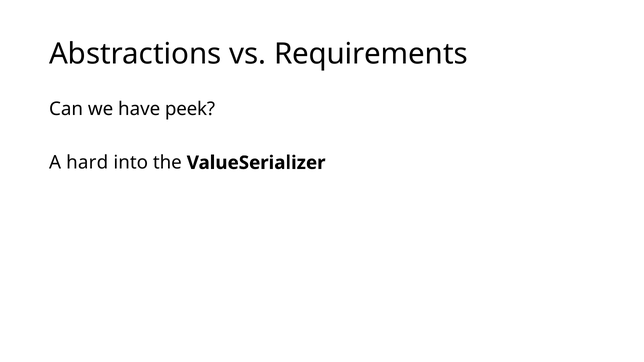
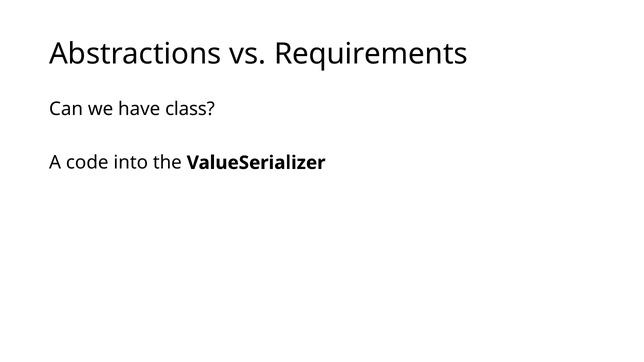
peek: peek -> class (190, 109)
hard: hard -> code (87, 163)
